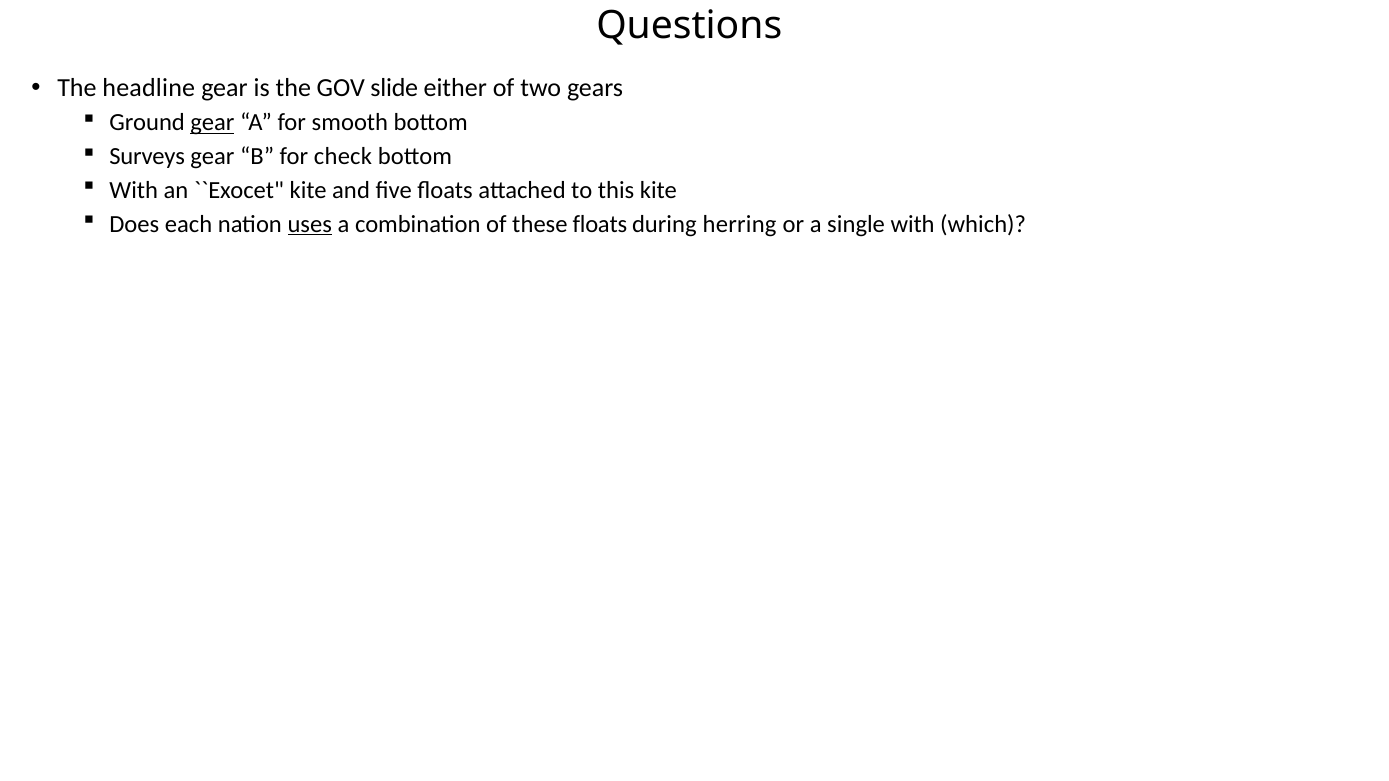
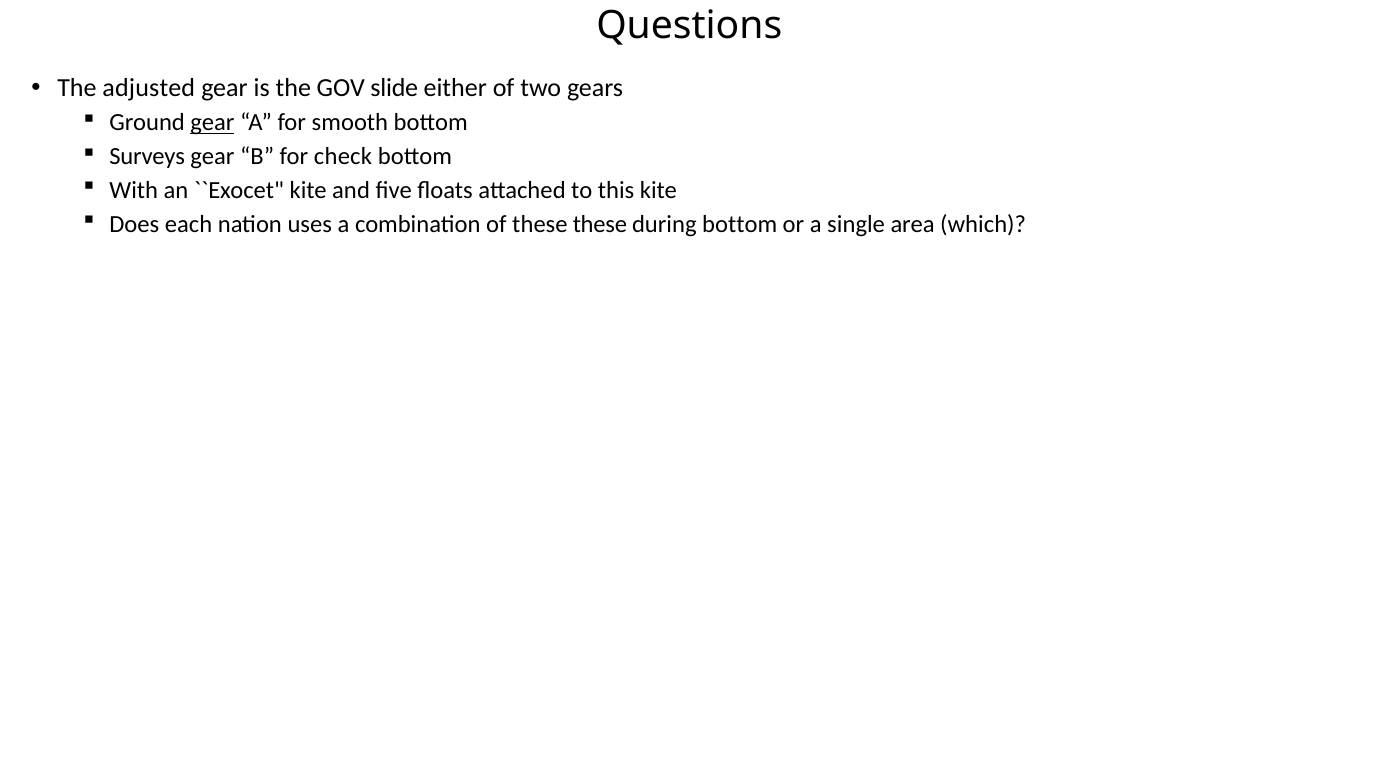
headline: headline -> adjusted (149, 88)
uses underline: present -> none (310, 224)
these floats: floats -> these (600, 224)
during herring: herring -> bottom (740, 224)
single with: with -> area (913, 224)
